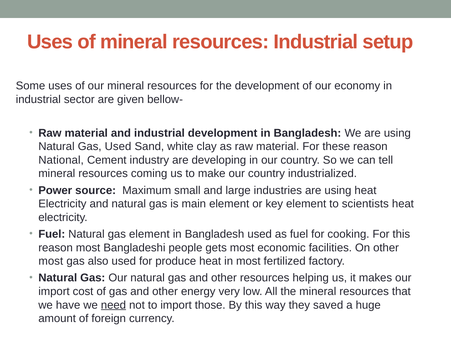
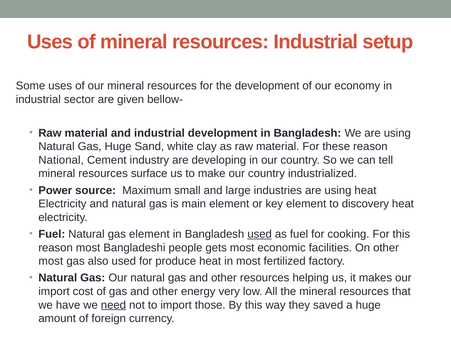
Gas Used: Used -> Huge (118, 147)
coming: coming -> surface (149, 174)
scientists: scientists -> discovery (365, 204)
used underline: none -> present (260, 234)
